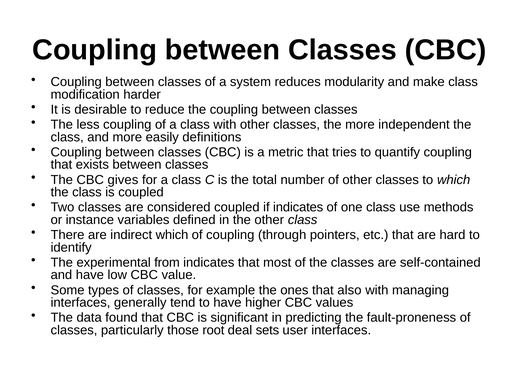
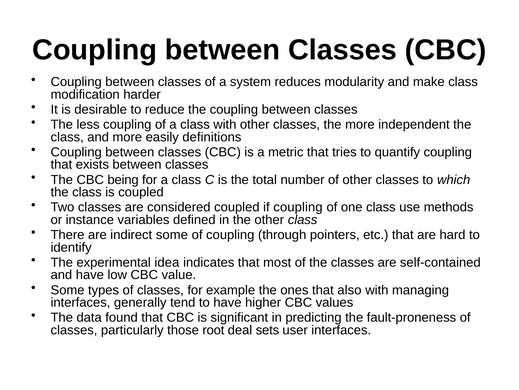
gives: gives -> being (123, 179)
if indicates: indicates -> coupling (298, 207)
indirect which: which -> some (172, 234)
from: from -> idea (167, 262)
